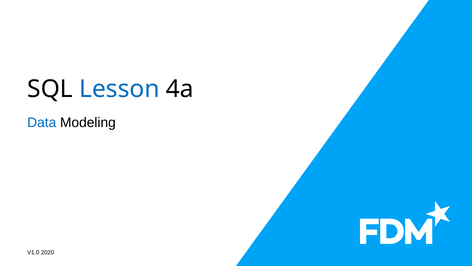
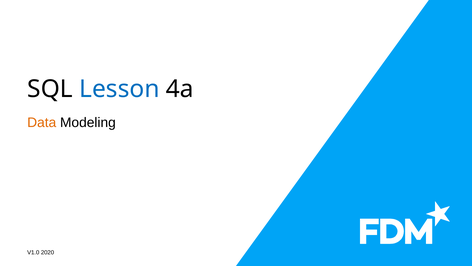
Data colour: blue -> orange (42, 122)
